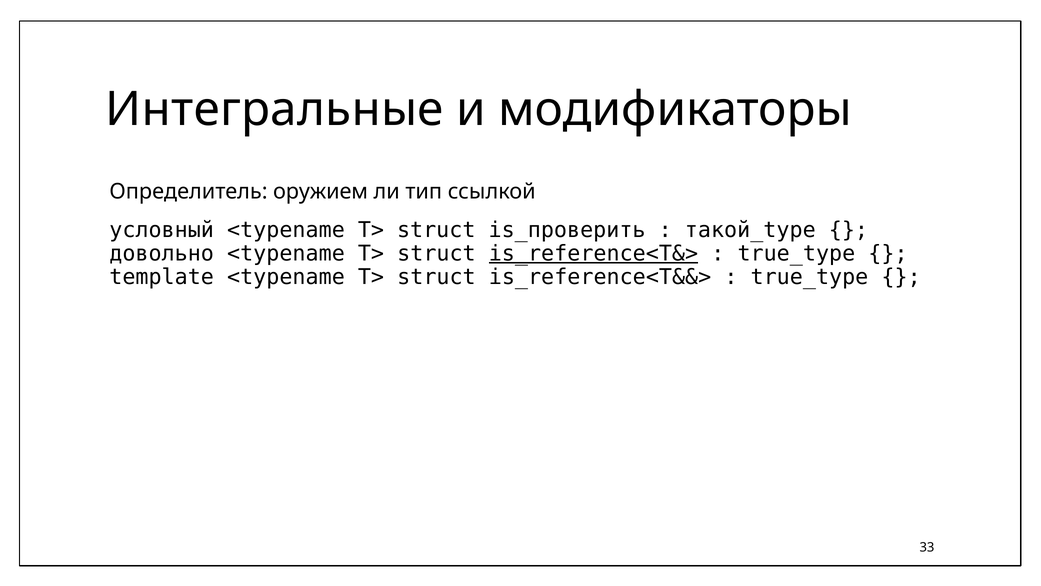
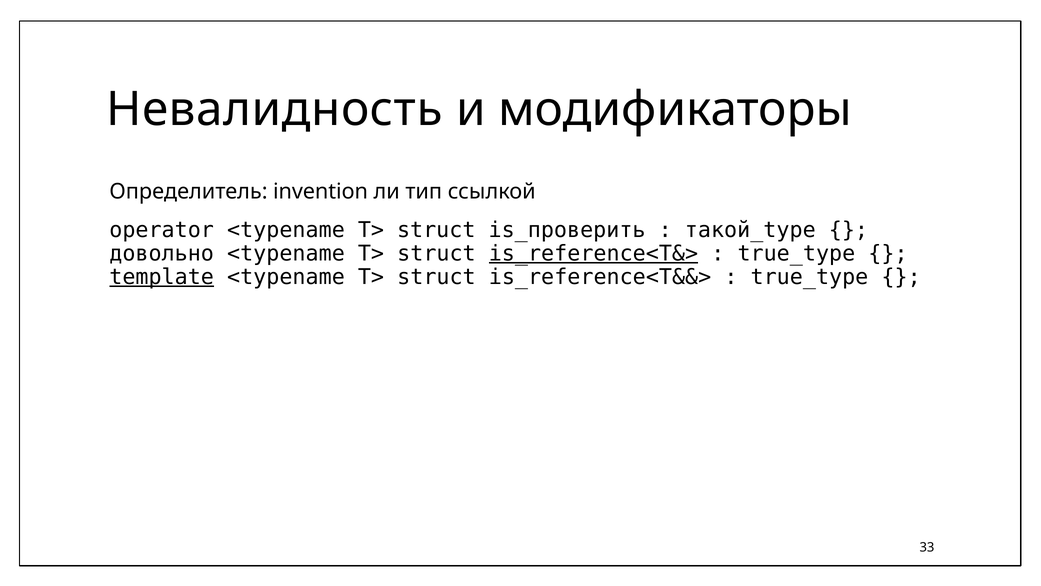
Интегральные: Интегральные -> Невалидность (274, 110)
оружием: оружием -> invention (321, 191)
условный: условный -> operator (162, 230)
template underline: none -> present (162, 277)
